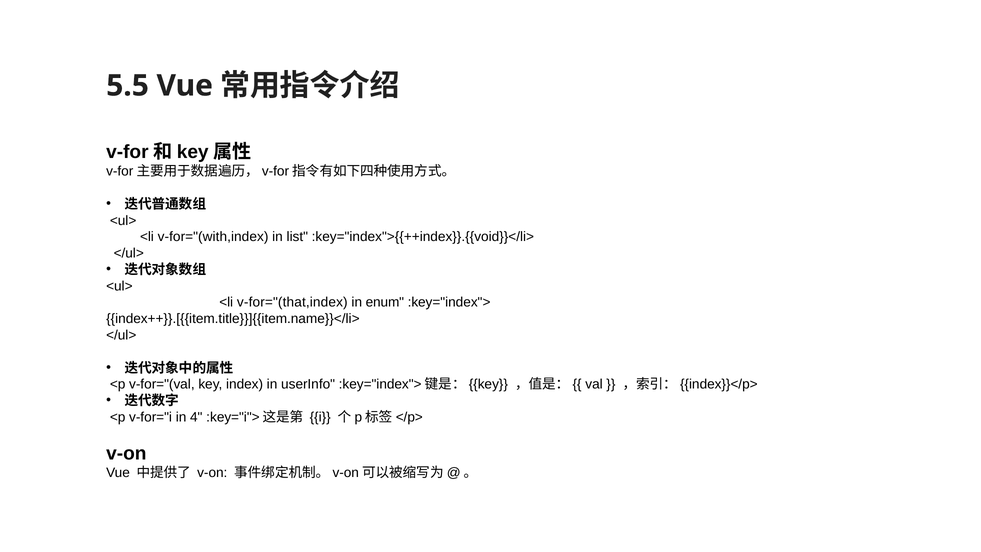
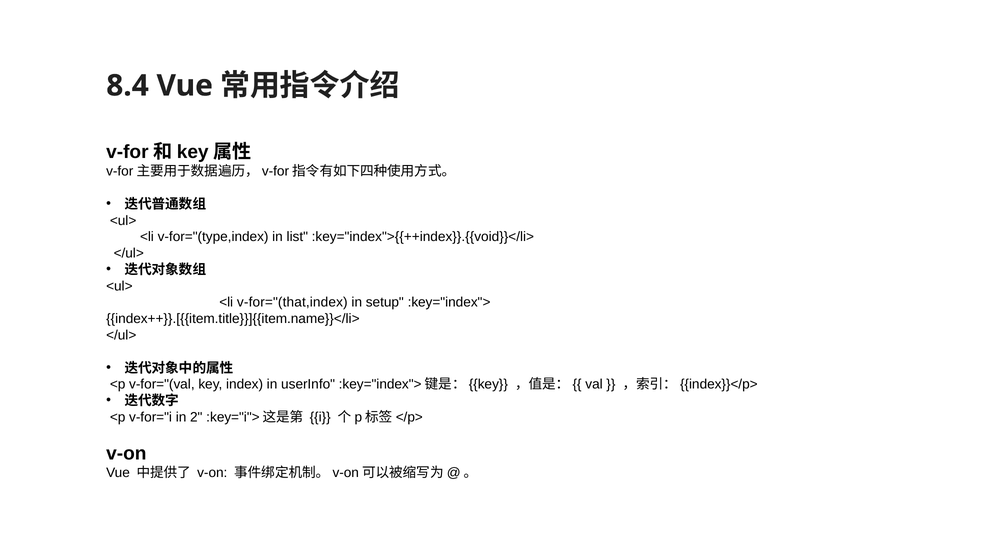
5.5: 5.5 -> 8.4 (128, 86)
v-for="(with,index: v-for="(with,index -> v-for="(type,index (213, 237)
enum: enum -> setup (385, 302)
4: 4 -> 2 (196, 417)
